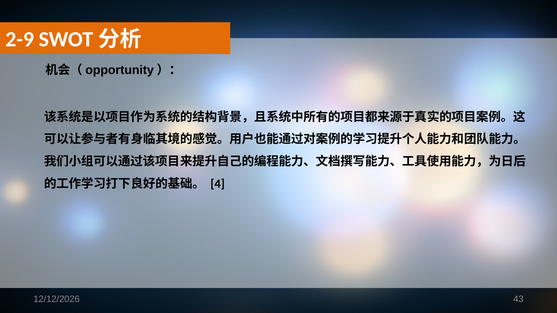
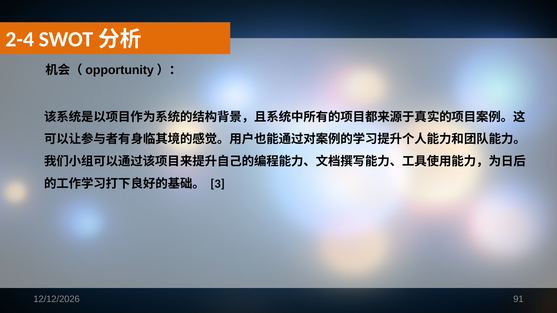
2-9: 2-9 -> 2-4 (20, 39)
4: 4 -> 3 (218, 184)
43: 43 -> 91 (518, 299)
